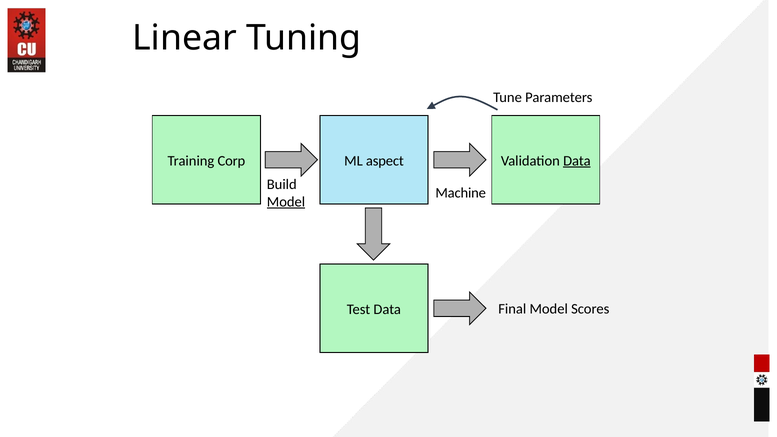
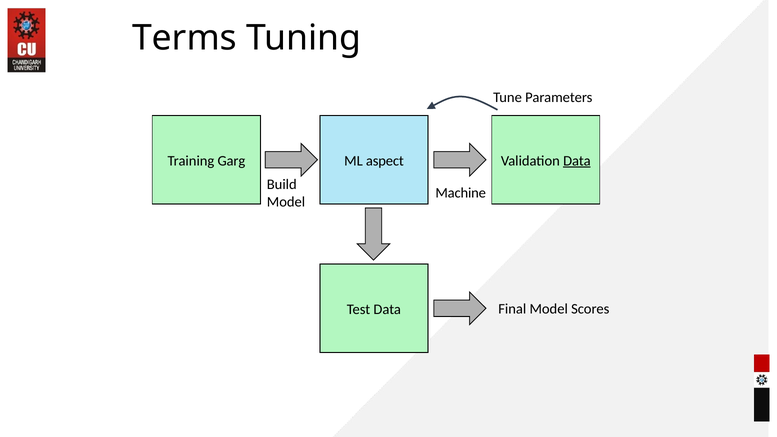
Linear: Linear -> Terms (185, 38)
Corp: Corp -> Garg (231, 161)
Model underline: present -> none (286, 202)
